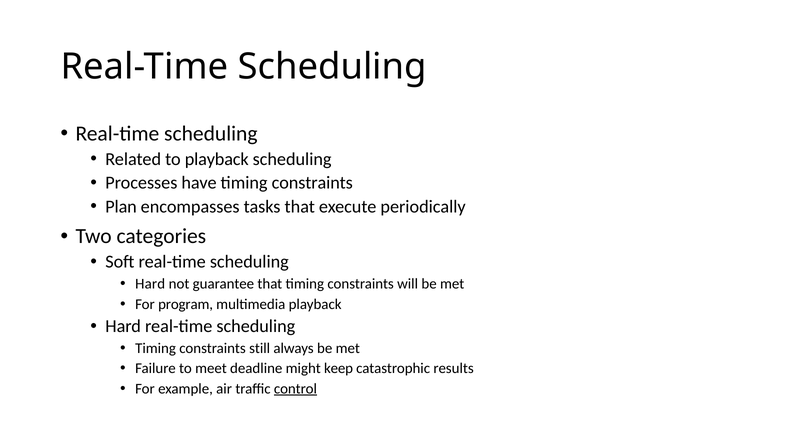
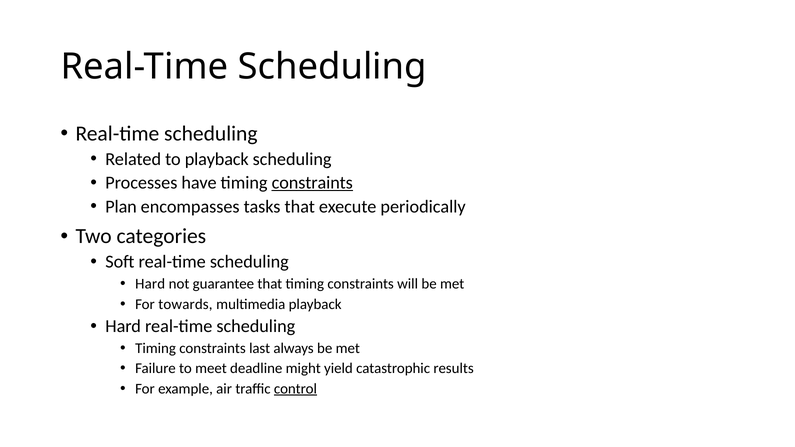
constraints underline: none -> present (312, 183)
program: program -> towards (185, 304)
still: still -> last (260, 348)
keep: keep -> yield (338, 369)
